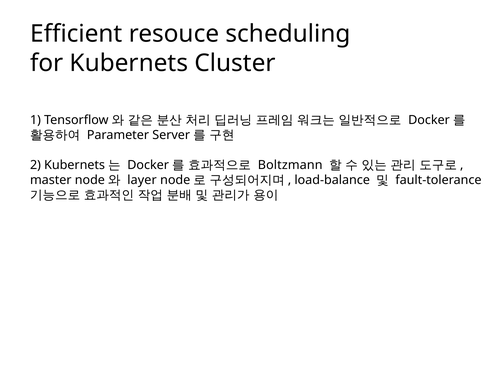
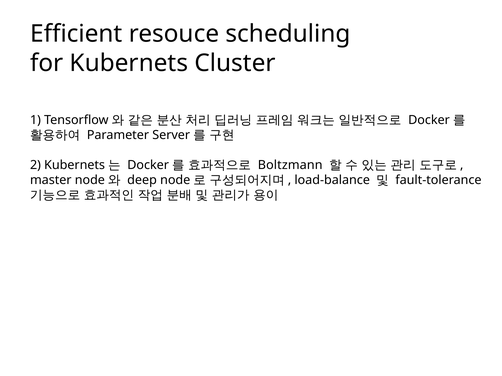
layer: layer -> deep (142, 180)
